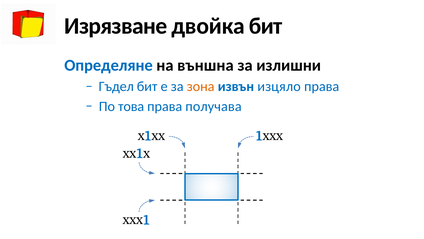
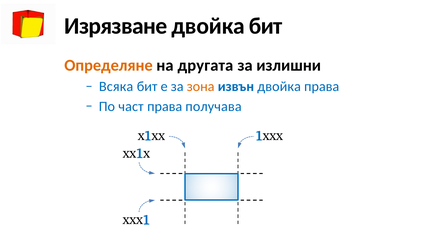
Определяне colour: blue -> orange (109, 65)
външна: външна -> другата (205, 65)
Гъдел: Гъдел -> Всяка (116, 86)
извън изцяло: изцяло -> двойка (279, 86)
това: това -> част (131, 106)
